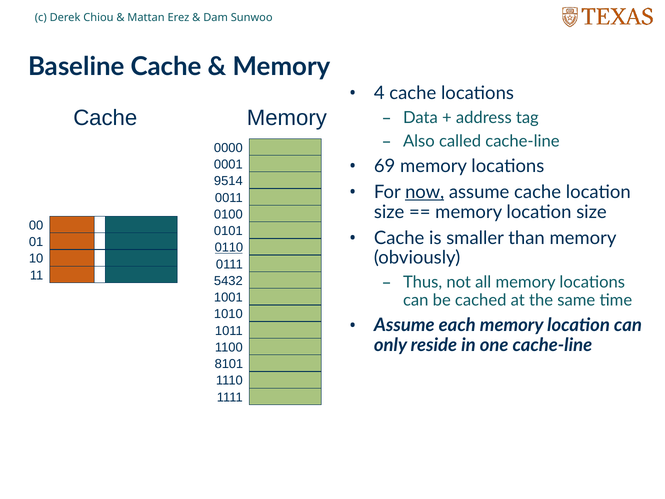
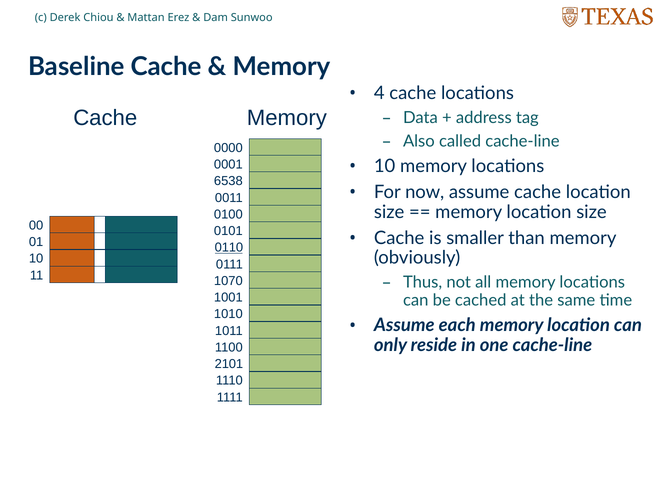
69: 69 -> 10 (385, 166)
9514: 9514 -> 6538 (228, 181)
now underline: present -> none (425, 192)
5432: 5432 -> 1070 (228, 281)
8101: 8101 -> 2101 (229, 364)
